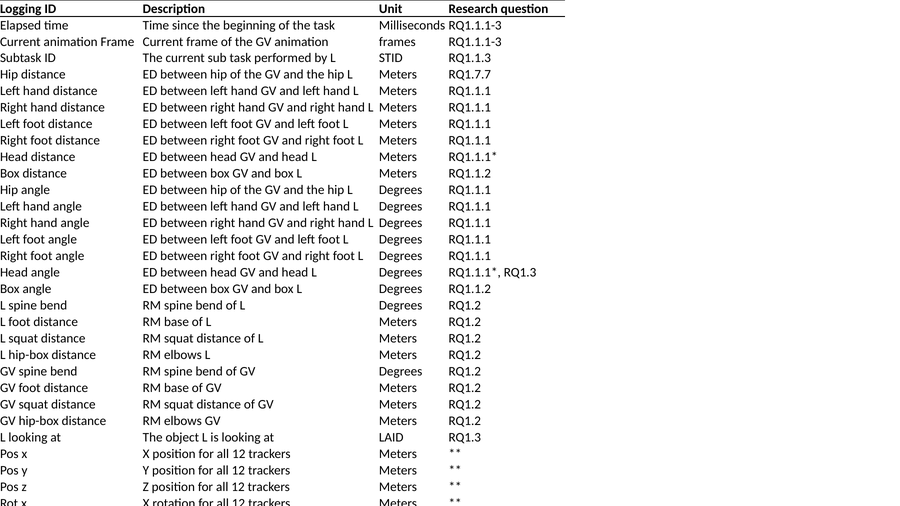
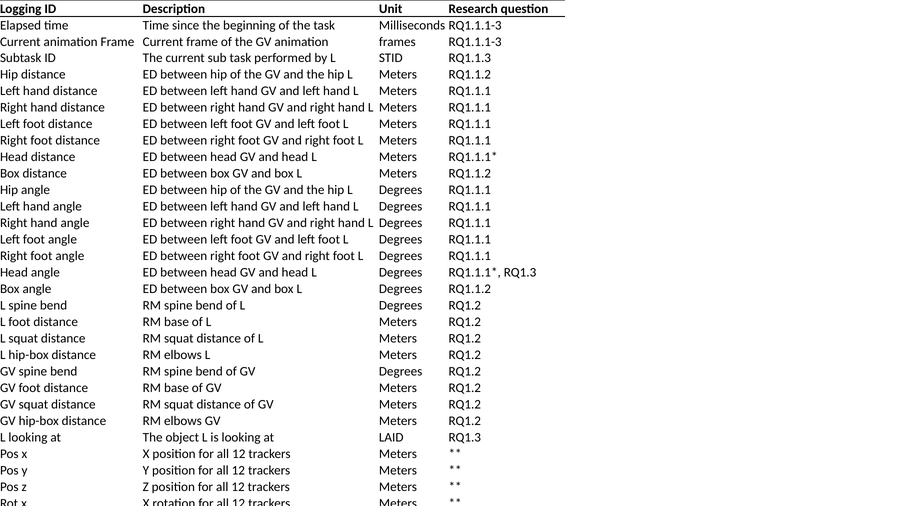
hip L Meters RQ1.7.7: RQ1.7.7 -> RQ1.1.2 (470, 75)
